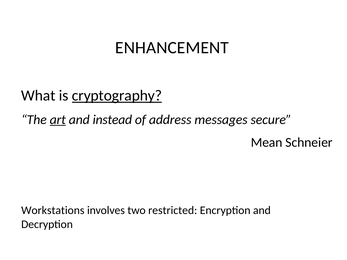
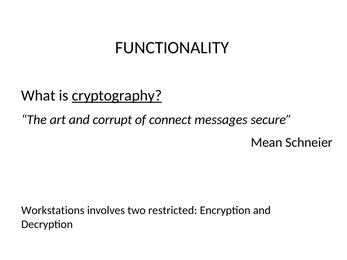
ENHANCEMENT: ENHANCEMENT -> FUNCTIONALITY (172, 48)
art underline: present -> none (58, 120)
instead: instead -> corrupt (112, 120)
address: address -> connect (170, 120)
